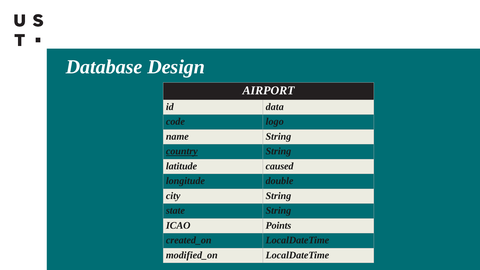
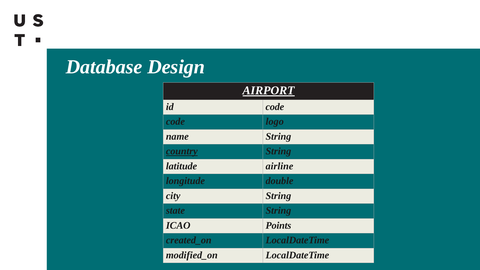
AIRPORT underline: none -> present (269, 91)
id data: data -> code (275, 107)
caused: caused -> airline (279, 166)
